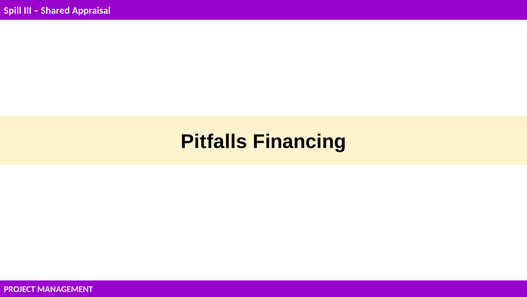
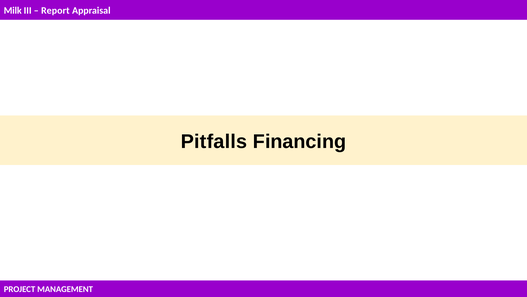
Spill: Spill -> Milk (13, 11)
Shared: Shared -> Report (55, 11)
